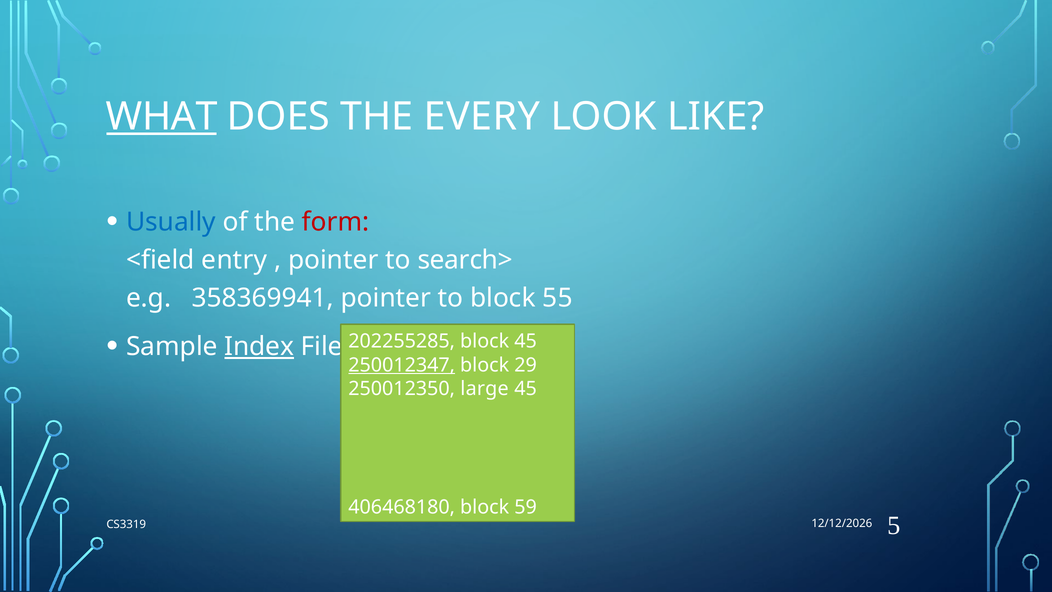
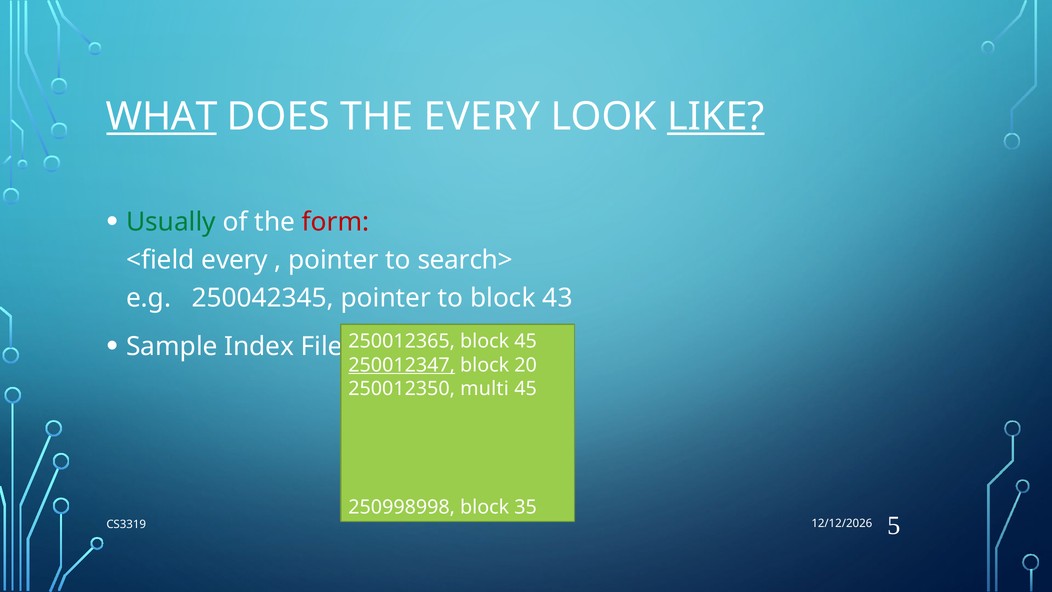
LIKE underline: none -> present (716, 117)
Usually colour: blue -> green (171, 222)
<field entry: entry -> every (235, 260)
358369941: 358369941 -> 250042345 (263, 298)
55: 55 -> 43 (558, 298)
Index underline: present -> none (259, 347)
202255285: 202255285 -> 250012365 (402, 341)
29: 29 -> 20 (526, 365)
large: large -> multi (485, 389)
406468180: 406468180 -> 250998998 (402, 507)
59: 59 -> 35 (526, 507)
